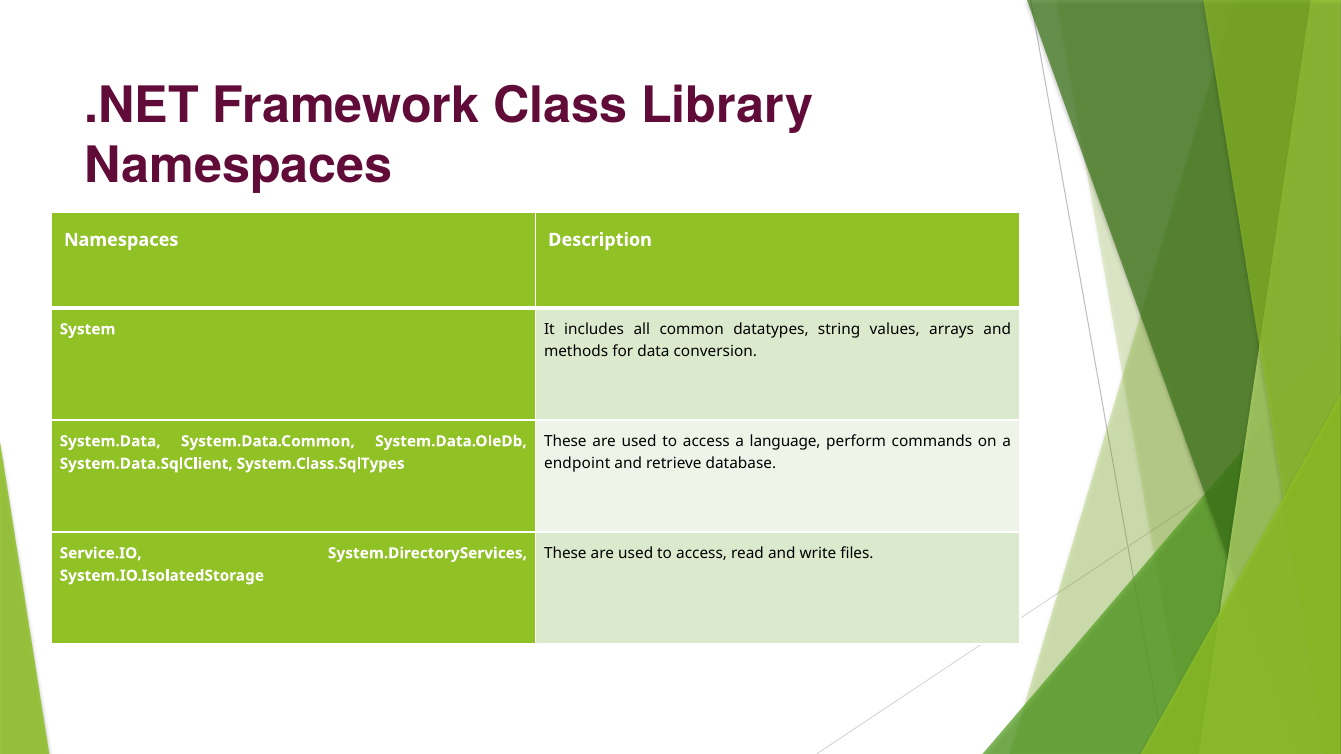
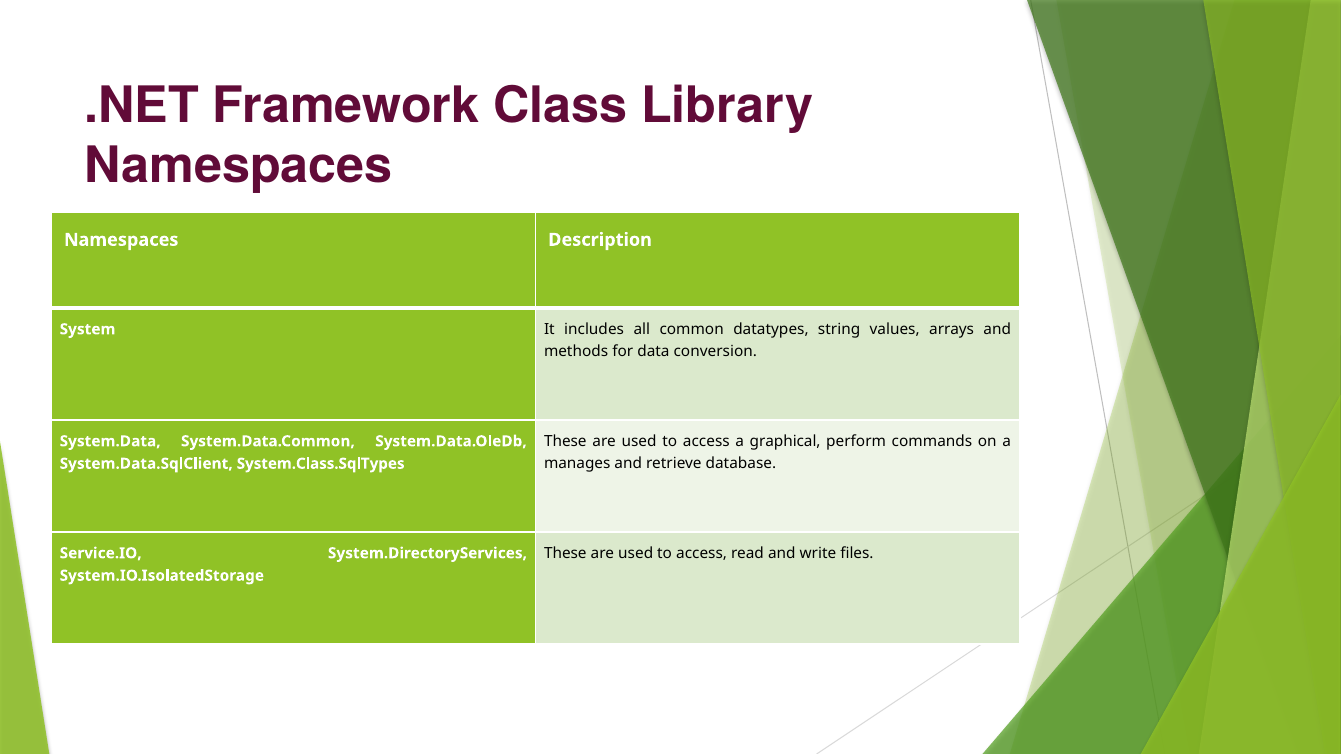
language: language -> graphical (785, 441)
endpoint: endpoint -> manages (577, 464)
